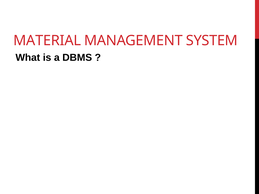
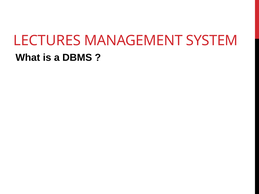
MATERIAL: MATERIAL -> LECTURES (47, 41)
